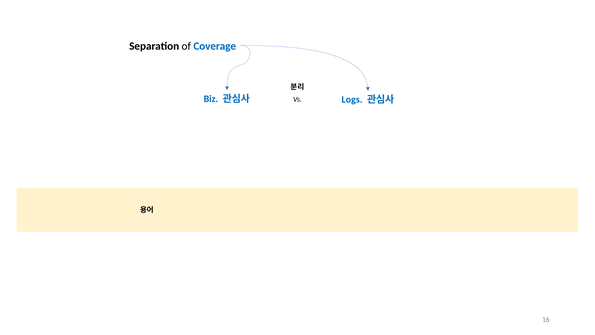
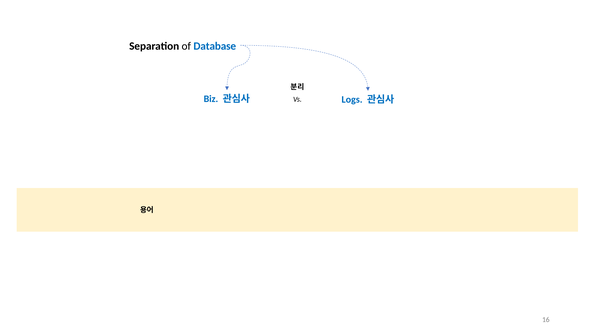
Coverage: Coverage -> Database (215, 46)
